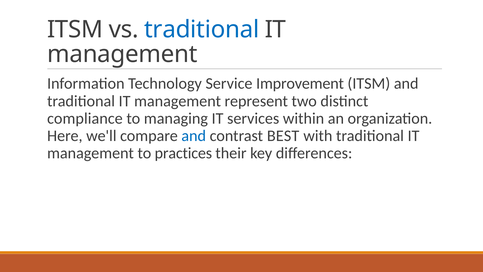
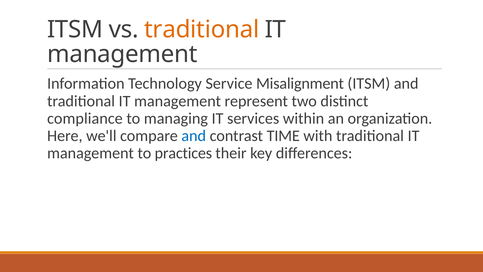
traditional colour: blue -> orange (202, 29)
Improvement: Improvement -> Misalignment (300, 84)
BEST: BEST -> TIME (283, 136)
